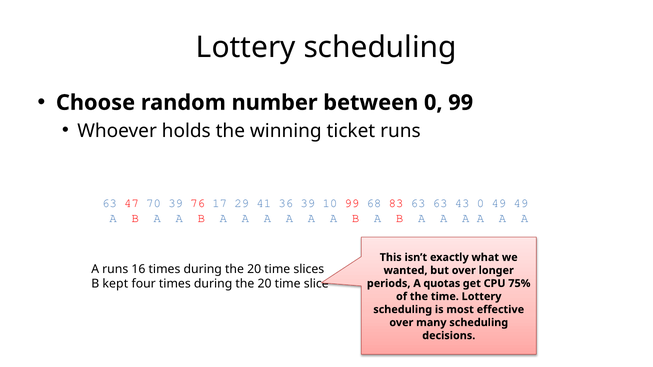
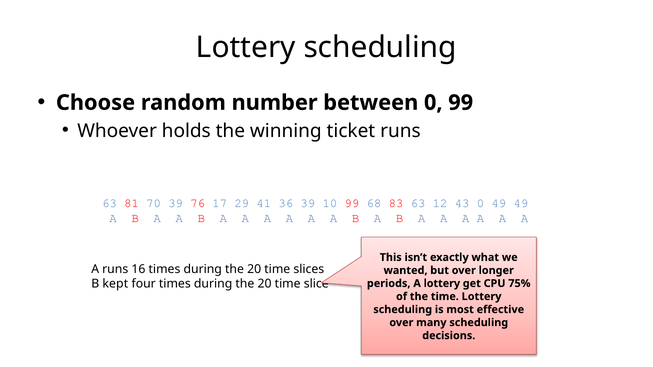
47: 47 -> 81 (132, 204)
63 63: 63 -> 12 (440, 204)
A quotas: quotas -> lottery (442, 284)
